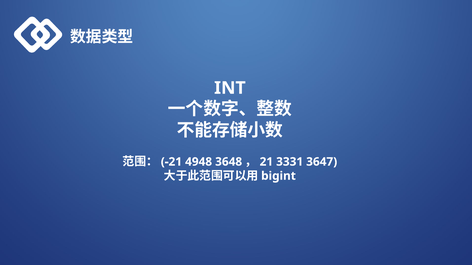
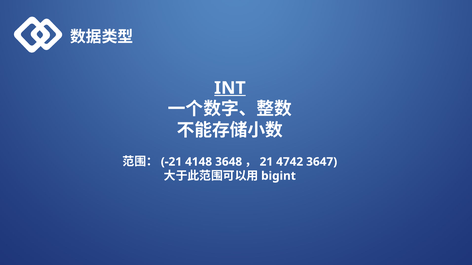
INT underline: none -> present (230, 88)
4948: 4948 -> 4148 (199, 162)
3331: 3331 -> 4742 (290, 162)
